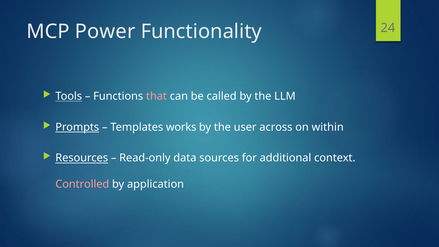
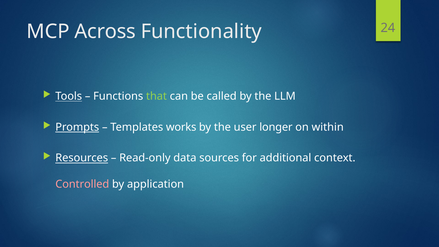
Power: Power -> Across (105, 31)
that colour: pink -> light green (156, 96)
across: across -> longer (276, 127)
